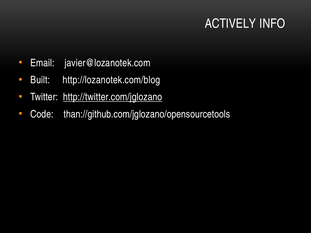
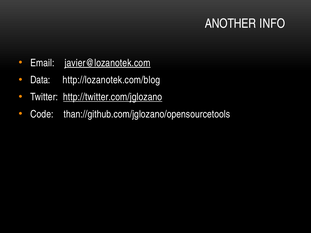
ACTIVELY: ACTIVELY -> ANOTHER (230, 24)
javier@lozanotek.com underline: none -> present (107, 63)
Built: Built -> Data (40, 80)
